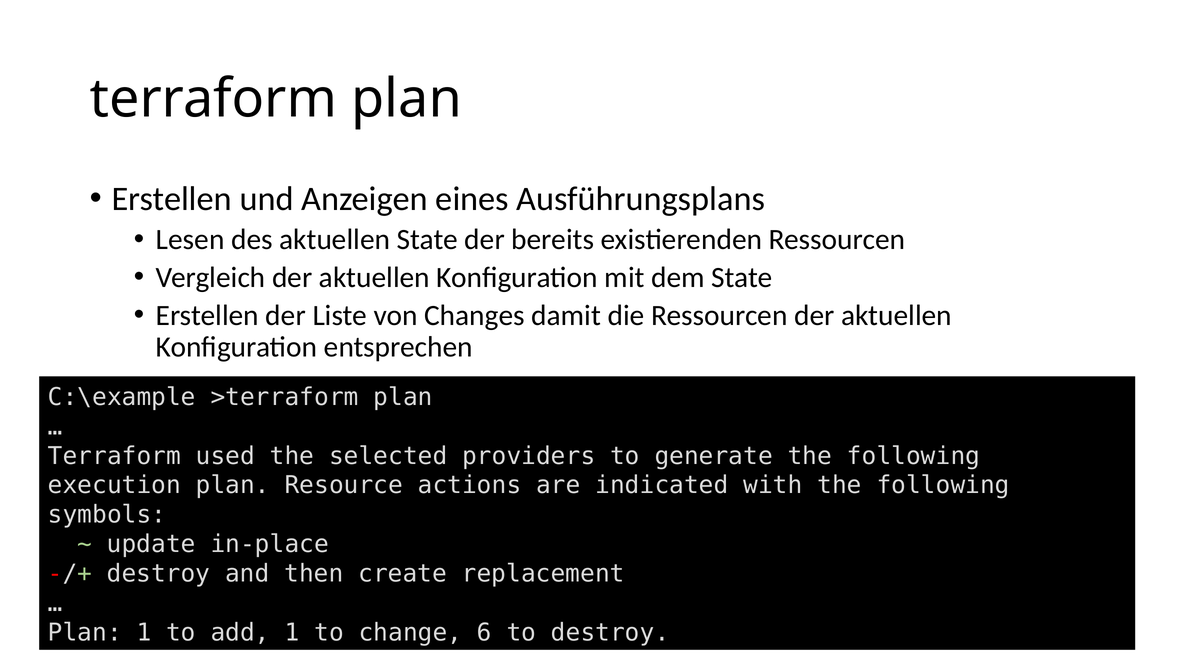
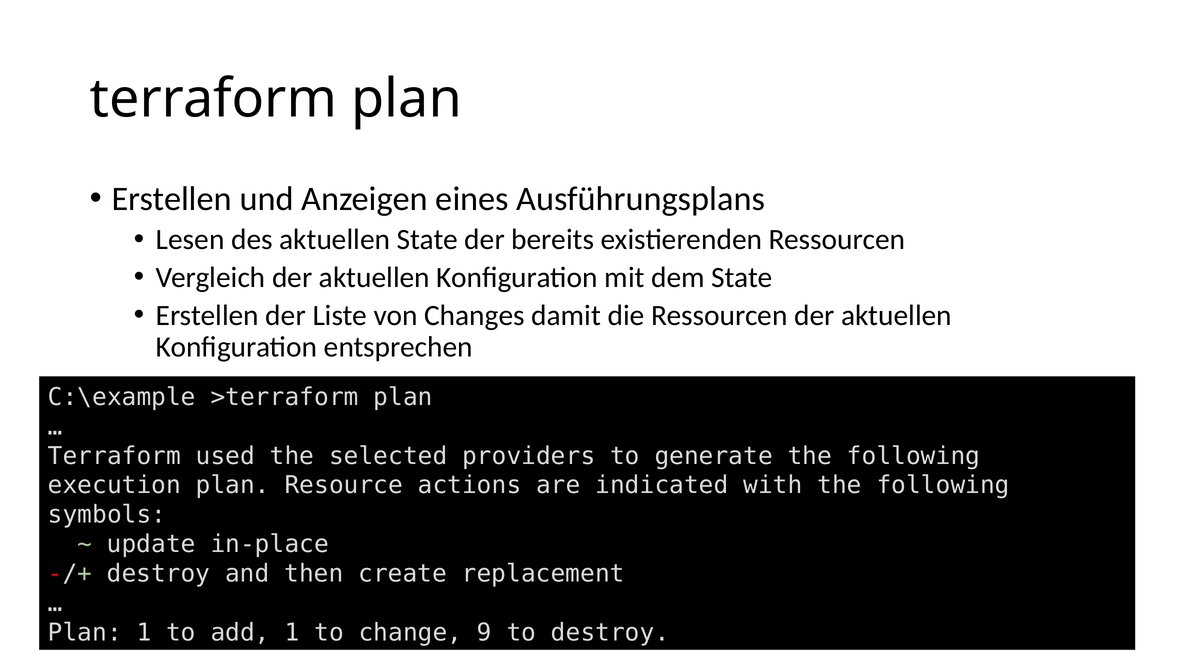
6: 6 -> 9 (484, 633)
